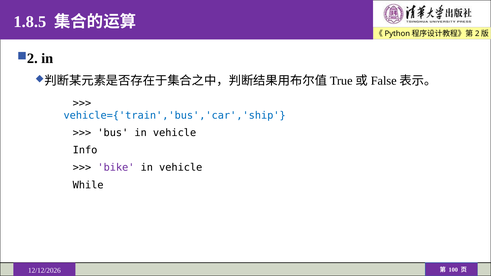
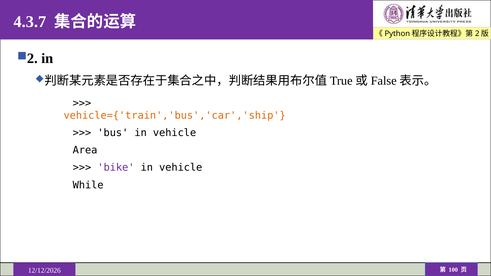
1.8.5: 1.8.5 -> 4.3.7 (30, 22)
vehicle={'train','bus','car','ship colour: blue -> orange (175, 116)
Info: Info -> Area (85, 150)
